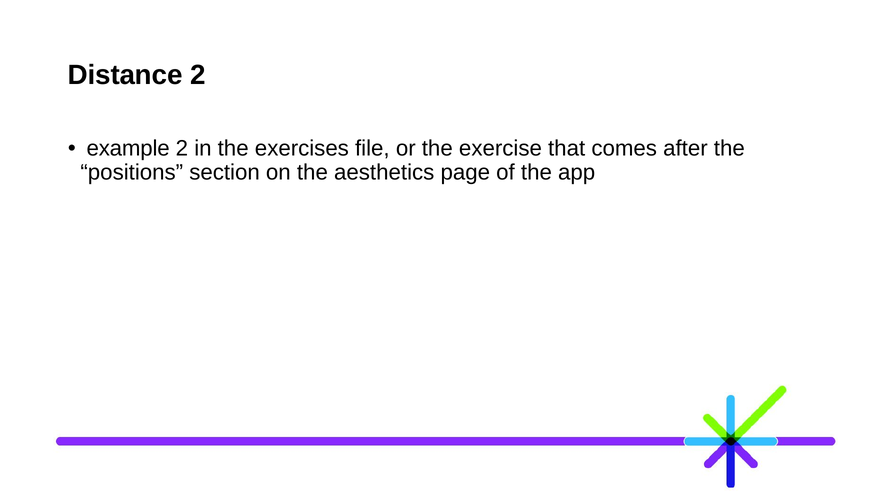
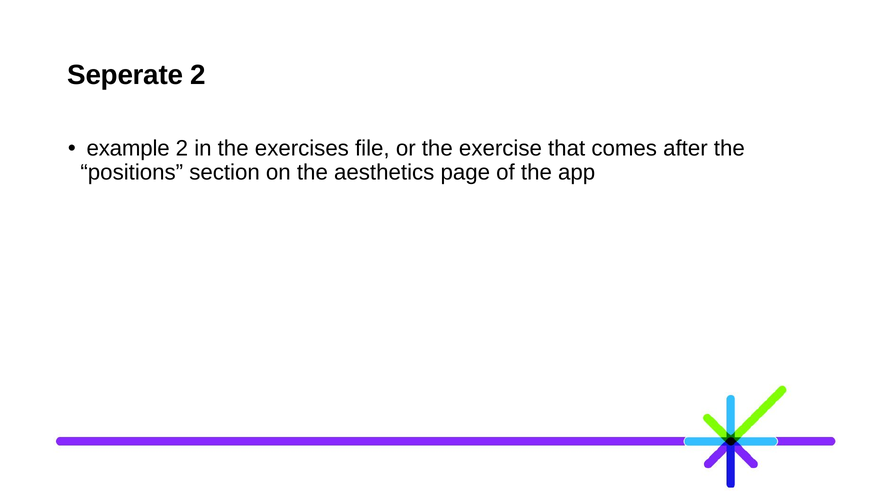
Distance: Distance -> Seperate (125, 75)
